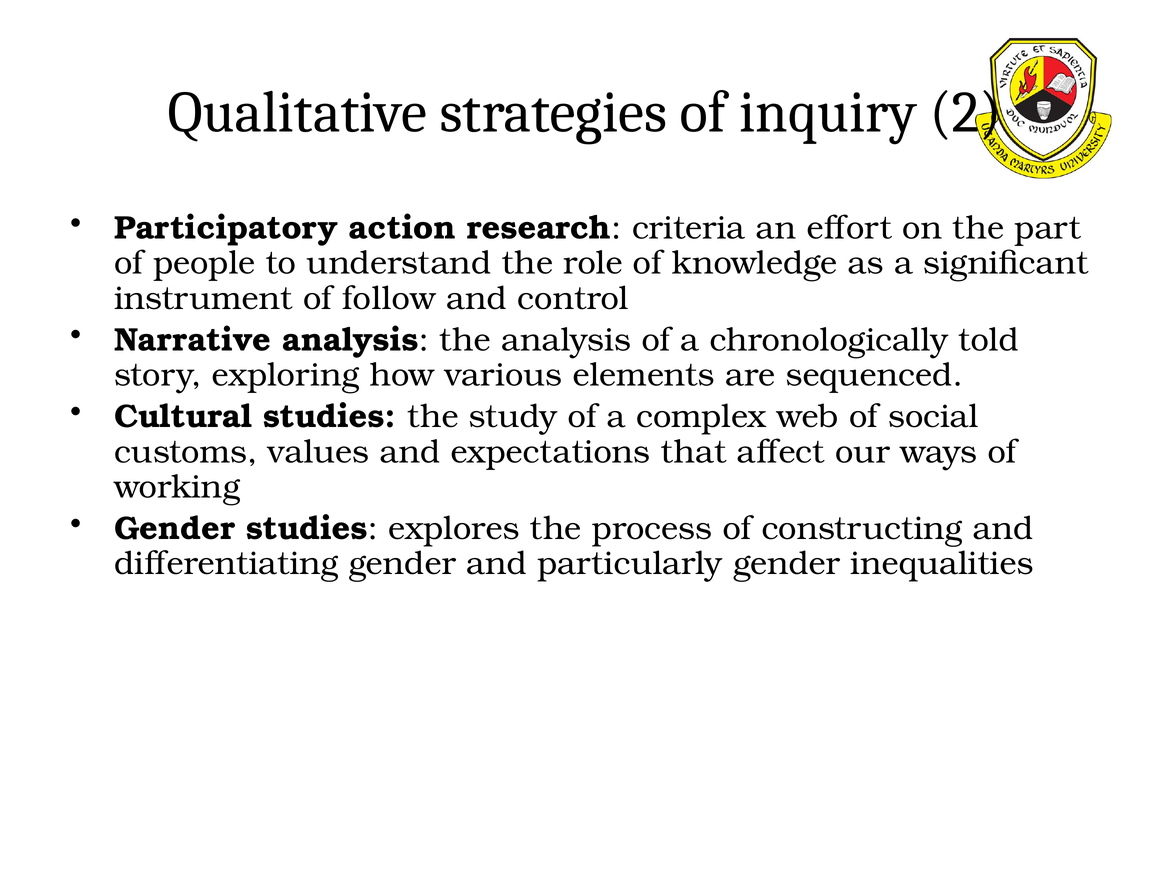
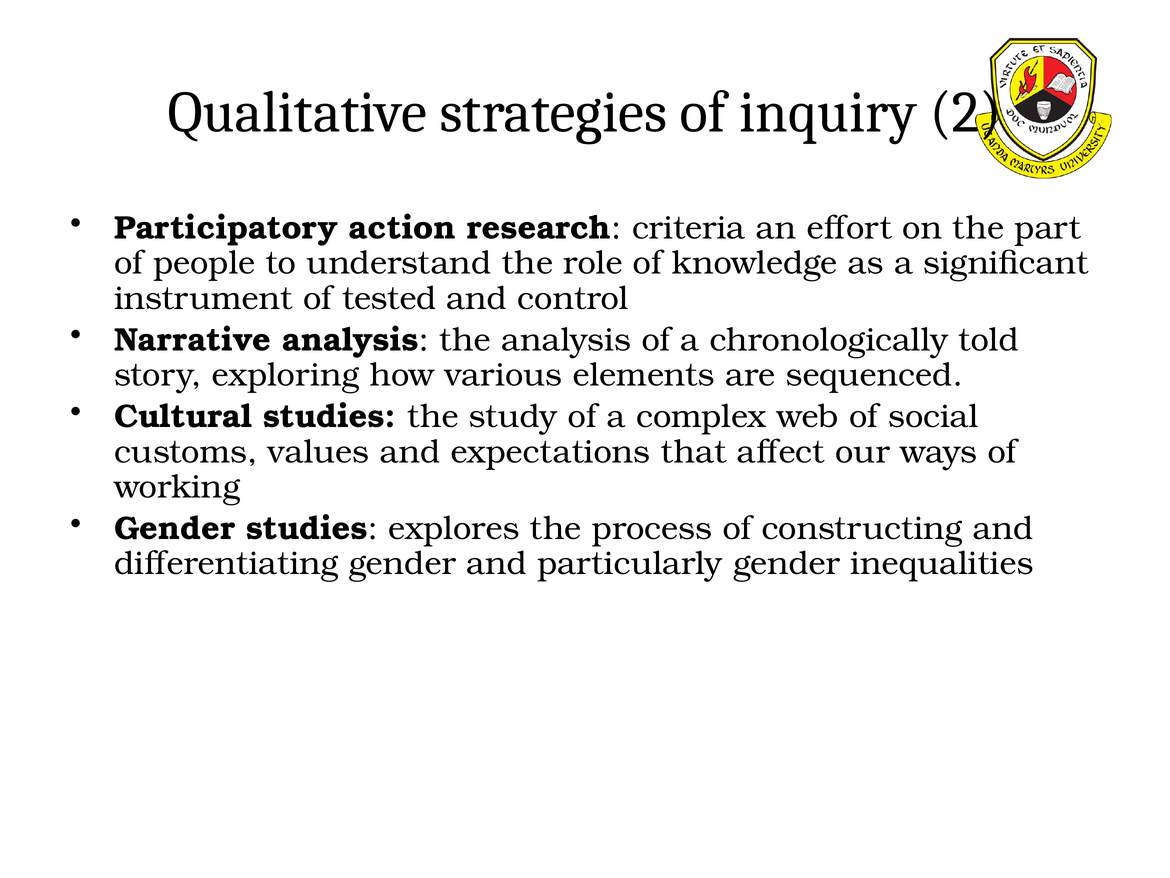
follow: follow -> tested (389, 298)
